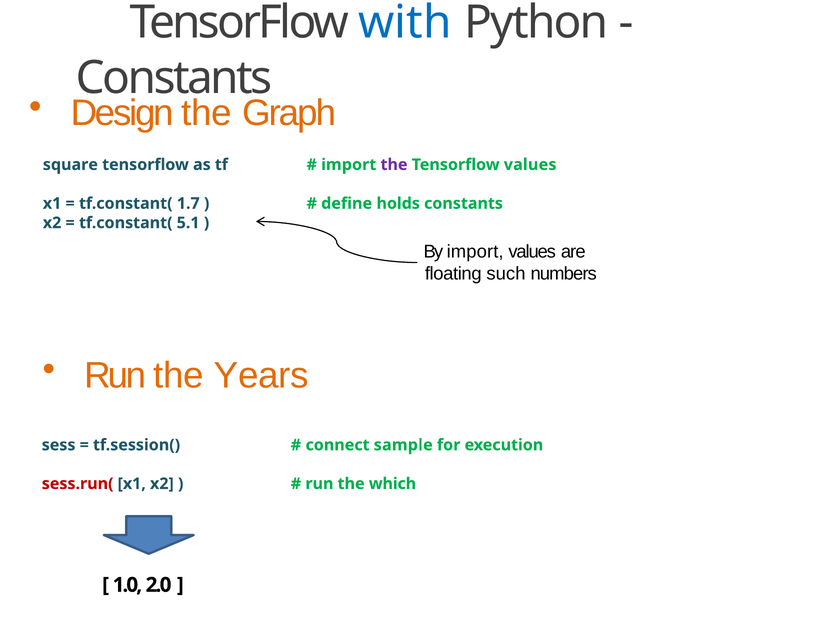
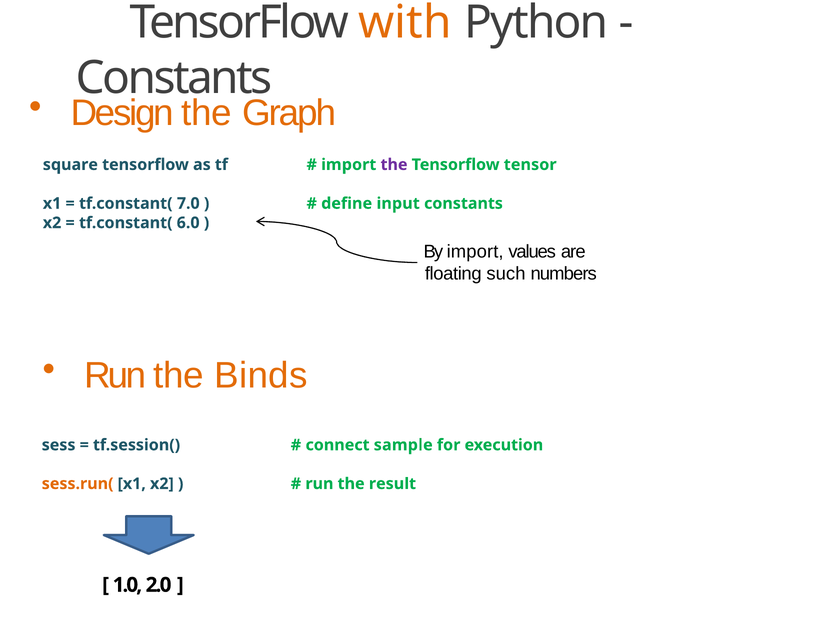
with colour: blue -> orange (405, 23)
Tensorflow values: values -> tensor (530, 165)
1.7: 1.7 -> 7.0 (188, 203)
holds: holds -> input (398, 203)
5.1: 5.1 -> 6.0 (188, 223)
Years: Years -> Binds (261, 375)
sess.run( colour: red -> orange (78, 483)
which: which -> result (392, 483)
